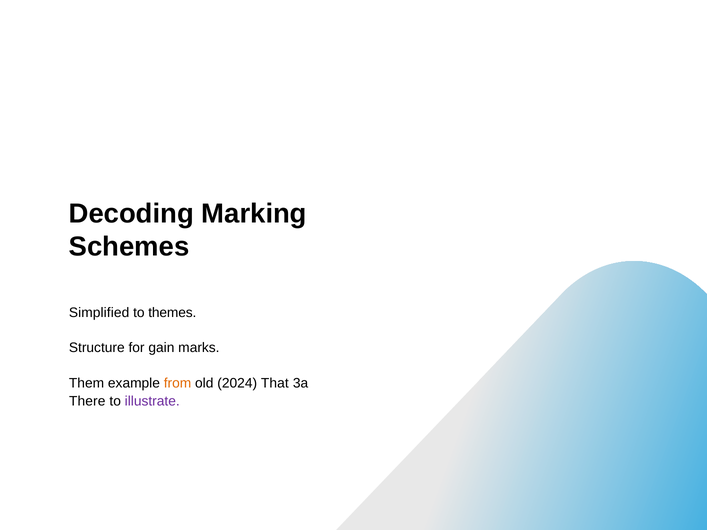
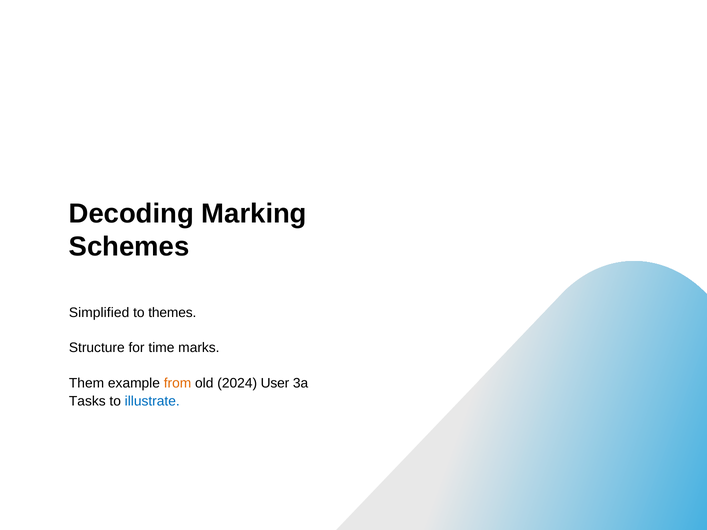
gain: gain -> time (161, 348)
That: That -> User (275, 383)
There: There -> Tasks (87, 402)
illustrate colour: purple -> blue (152, 402)
